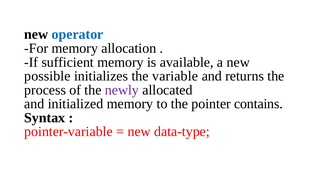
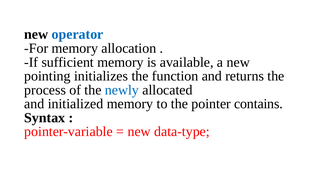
possible: possible -> pointing (47, 76)
variable: variable -> function (175, 76)
newly colour: purple -> blue (122, 90)
